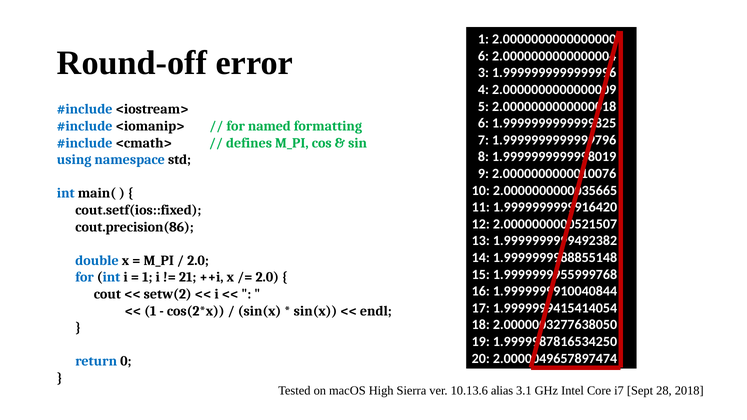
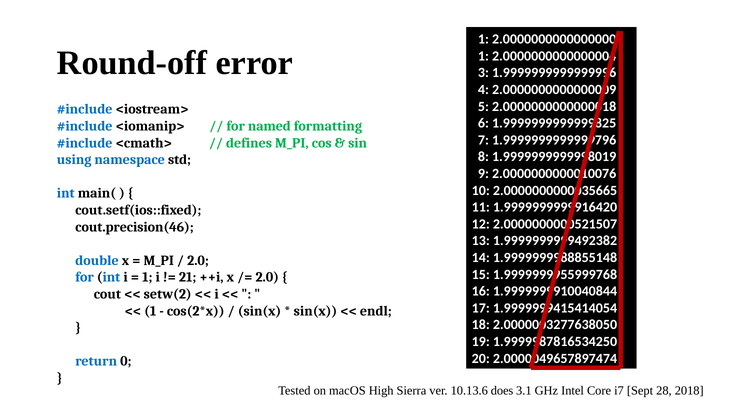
6: 6 -> 1 (483, 56)
cout.precision(86: cout.precision(86 -> cout.precision(46 (135, 227)
alias: alias -> does (502, 391)
